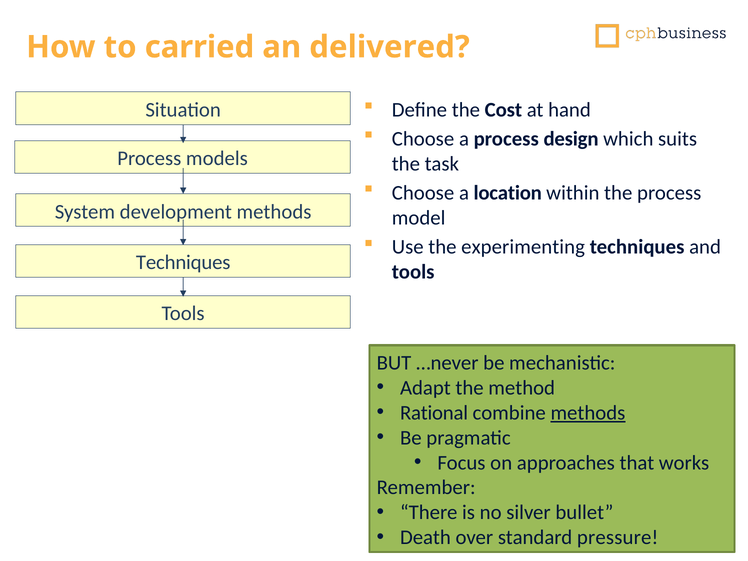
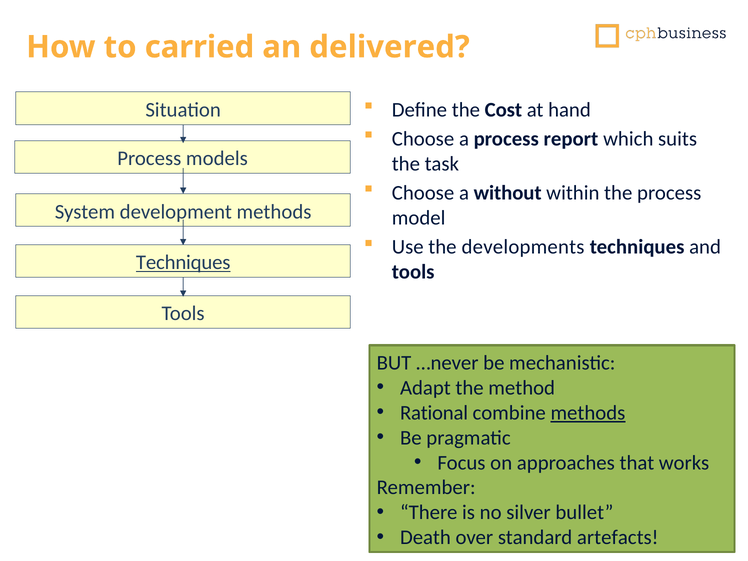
design: design -> report (571, 139)
location: location -> without (508, 193)
experimenting: experimenting -> developments (523, 247)
Techniques underline: none -> present (183, 263)
pressure: pressure -> artefacts (618, 537)
